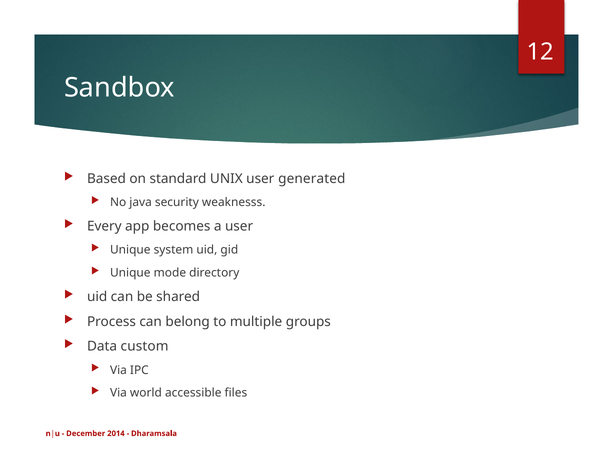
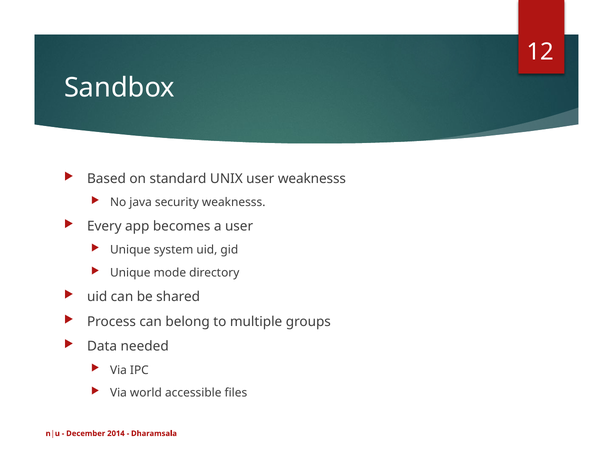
user generated: generated -> weaknesss (312, 179)
custom: custom -> needed (145, 346)
